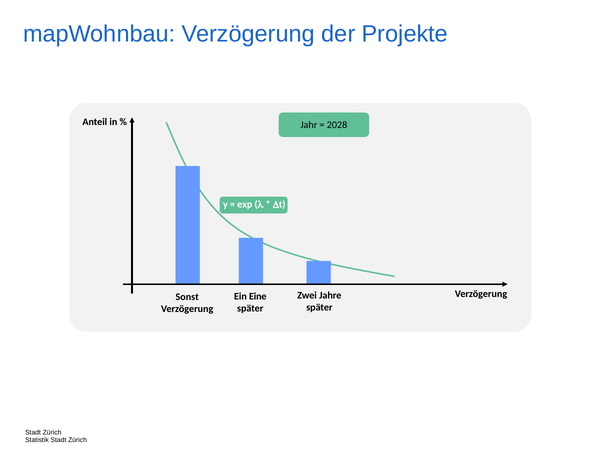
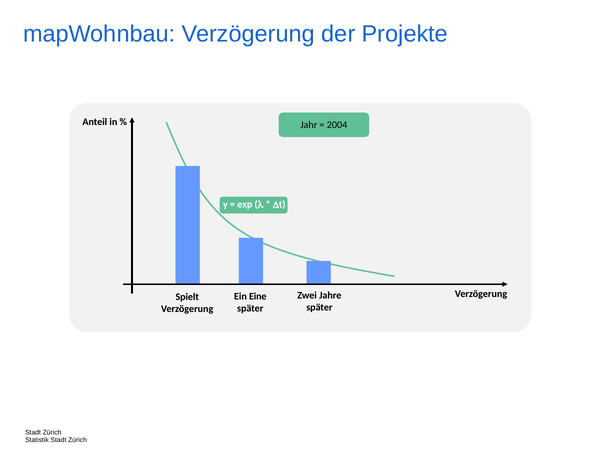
2028: 2028 -> 2004 (337, 125)
Sonst: Sonst -> Spielt (187, 297)
